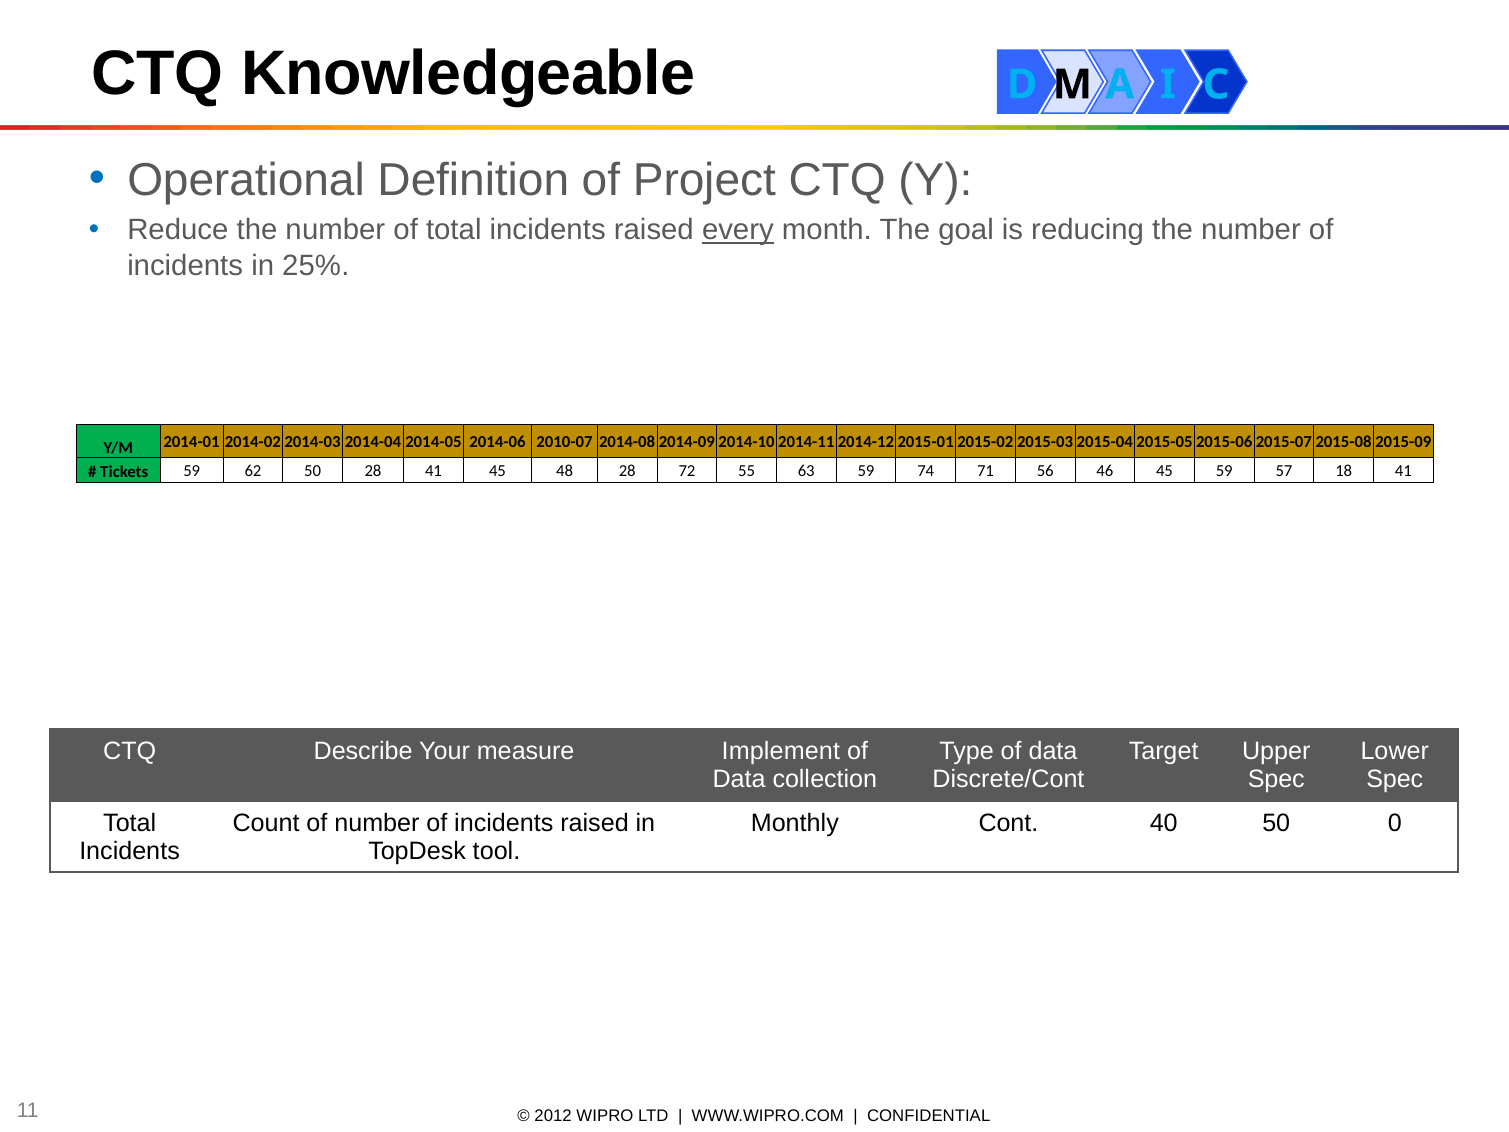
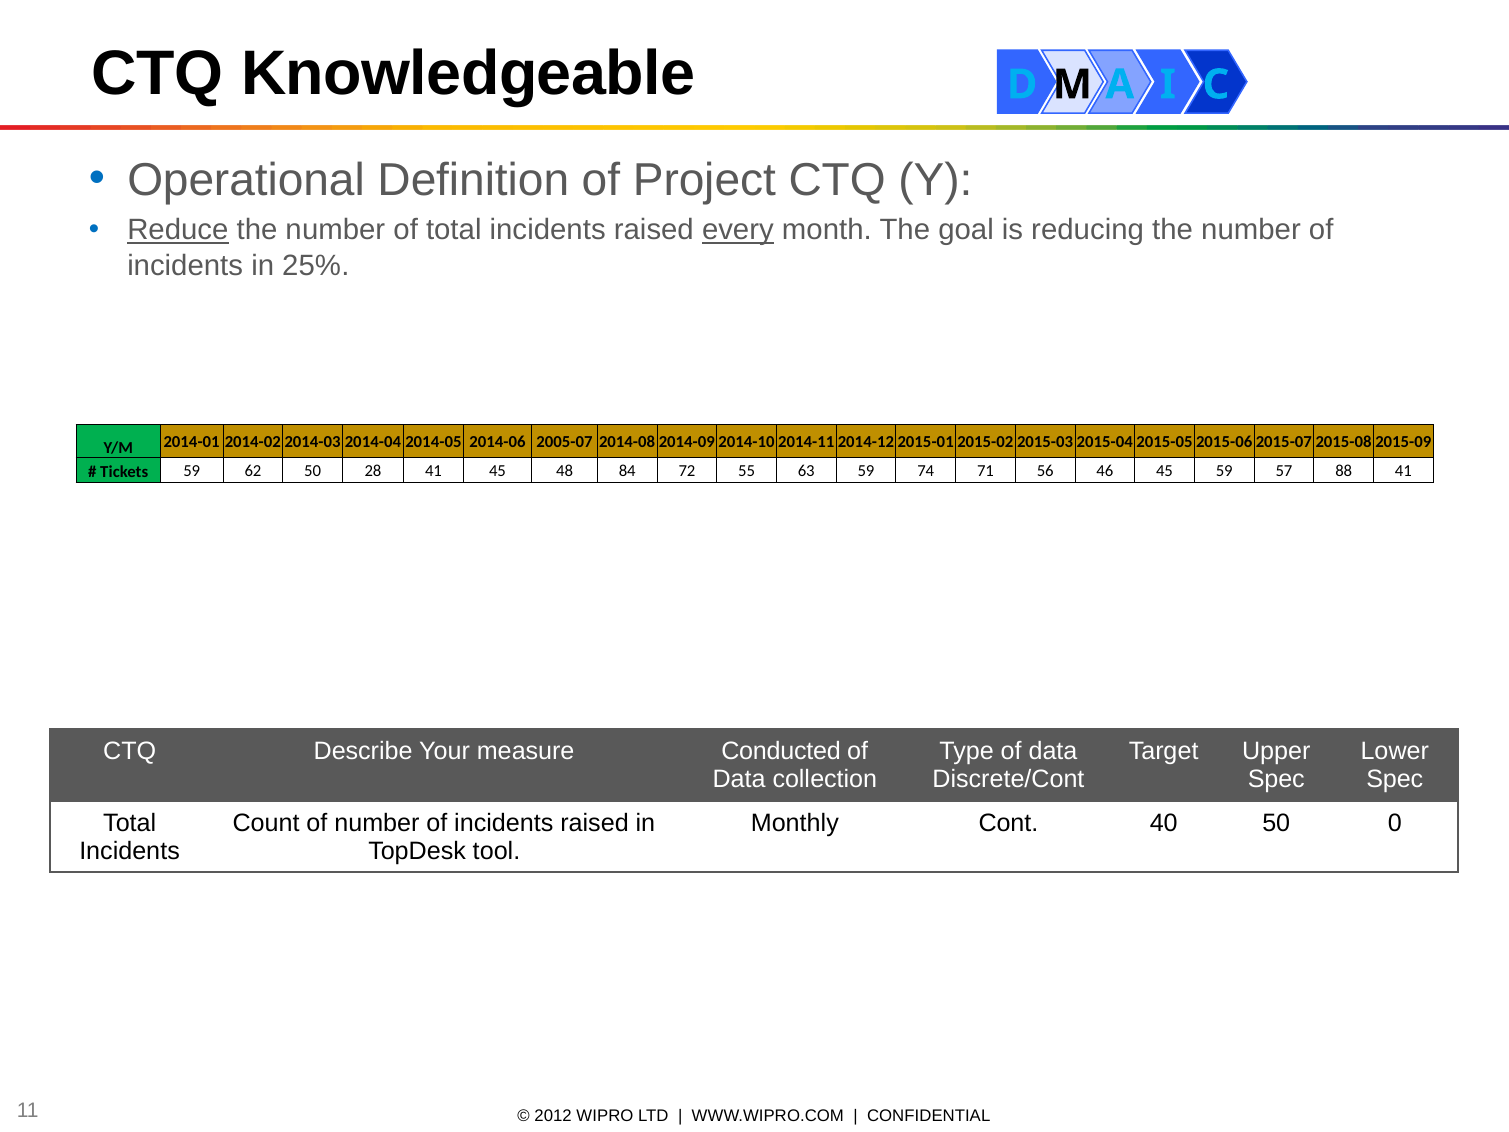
Reduce underline: none -> present (178, 230)
2010-07: 2010-07 -> 2005-07 (565, 442)
48 28: 28 -> 84 (627, 471)
18: 18 -> 88 (1344, 471)
Implement: Implement -> Conducted (781, 751)
